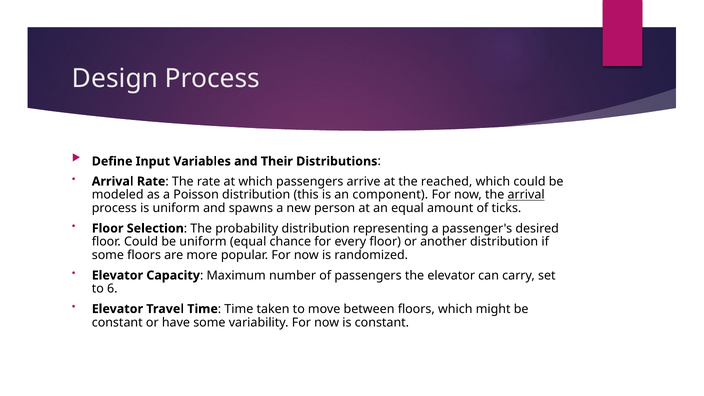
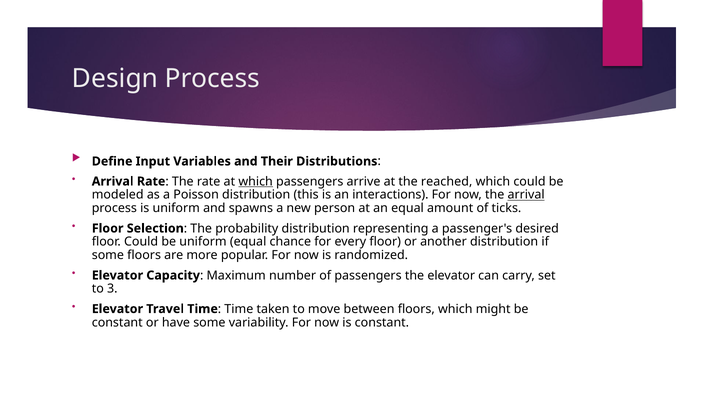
which underline: none -> present (256, 181)
component: component -> interactions (390, 195)
6: 6 -> 3 (112, 289)
